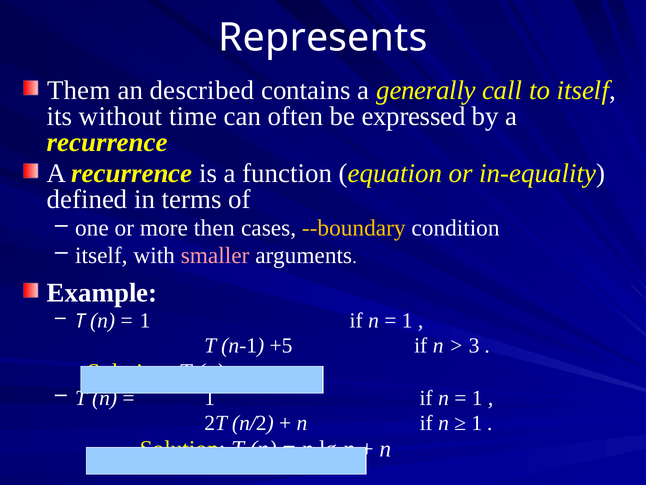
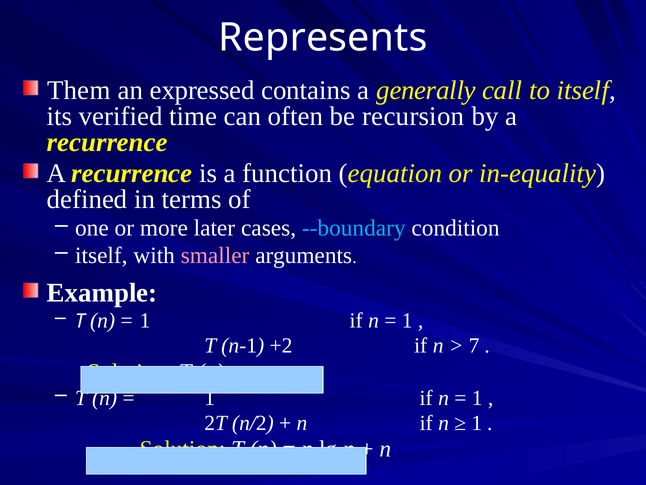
described: described -> expressed (202, 90)
without: without -> verified (121, 116)
expressed: expressed -> recursion (413, 116)
then: then -> later (214, 228)
--boundary colour: yellow -> light blue (354, 228)
+5: +5 -> +2 (281, 345)
3: 3 -> 7 (474, 345)
